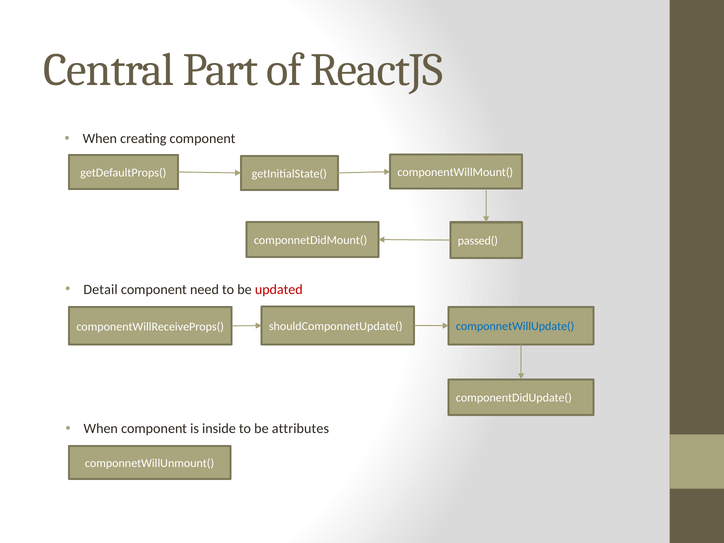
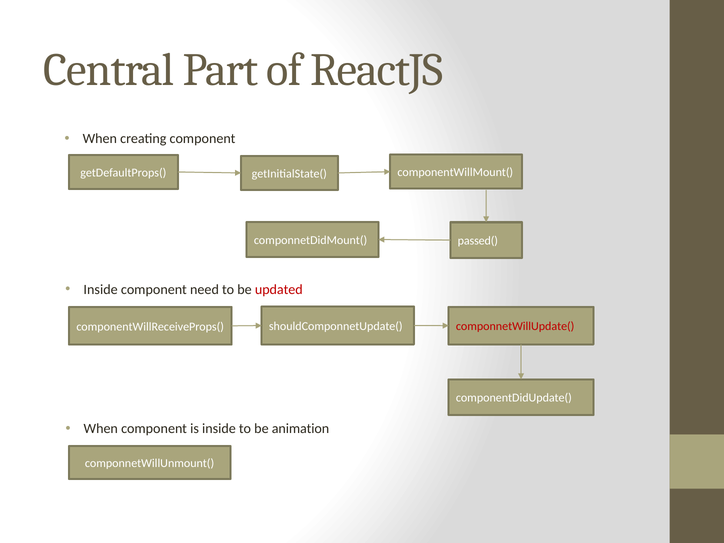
Detail: Detail -> Inside (101, 289)
componnetWillUpdate( colour: blue -> red (515, 326)
attributes: attributes -> animation (301, 429)
